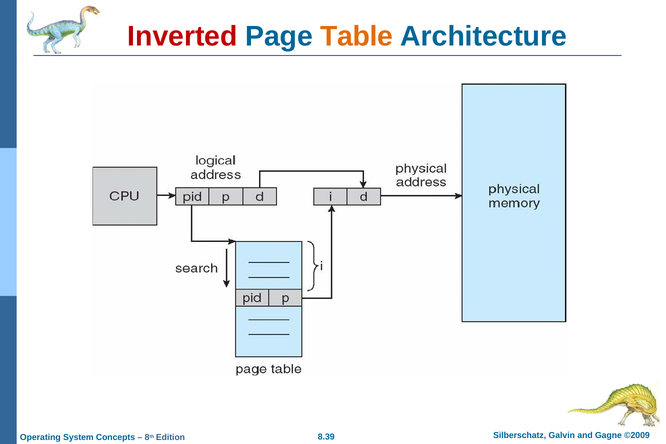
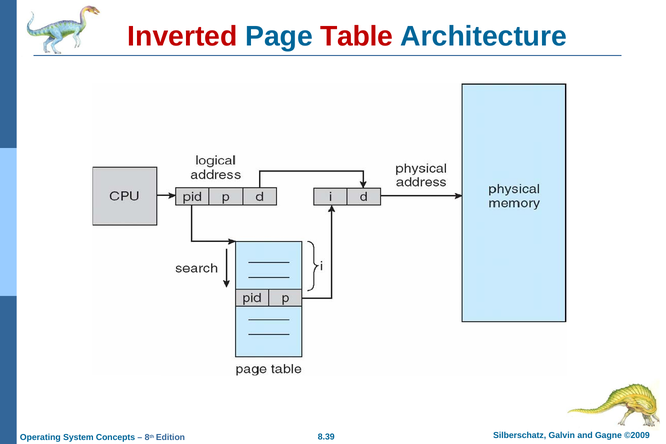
Table colour: orange -> red (357, 36)
